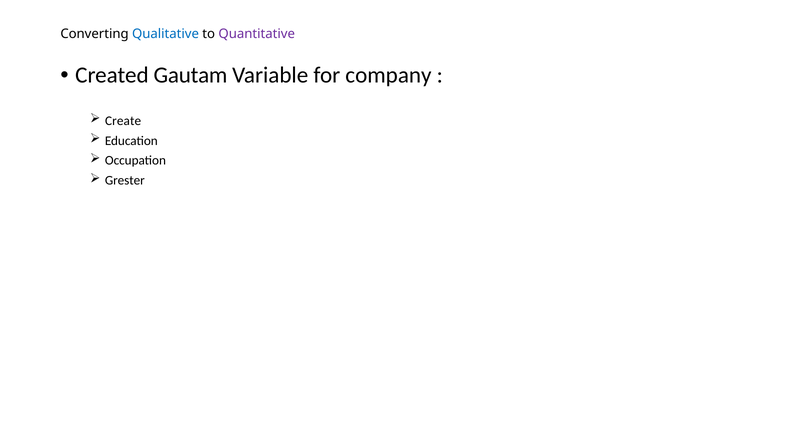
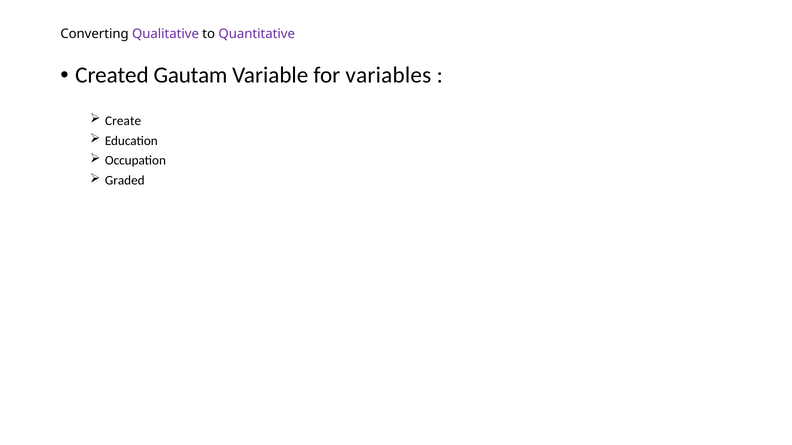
Qualitative colour: blue -> purple (166, 34)
company: company -> variables (388, 75)
Grester: Grester -> Graded (125, 181)
